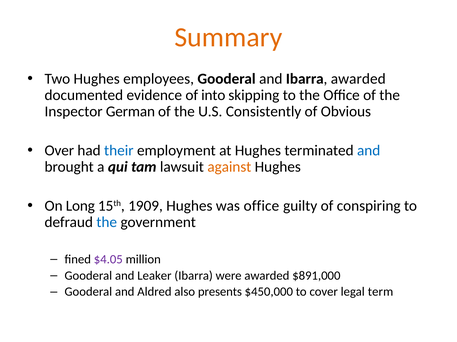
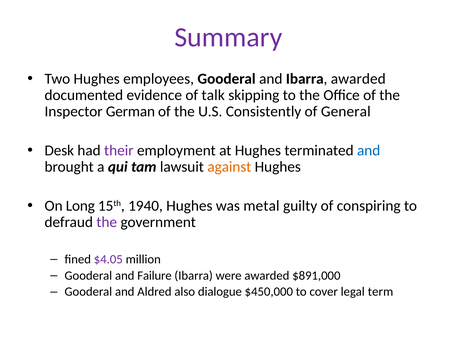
Summary colour: orange -> purple (228, 37)
into: into -> talk (213, 95)
Obvious: Obvious -> General (346, 112)
Over: Over -> Desk (59, 151)
their colour: blue -> purple (119, 151)
1909: 1909 -> 1940 (145, 206)
was office: office -> metal (261, 206)
the colour: blue -> purple (107, 223)
Leaker: Leaker -> Failure (154, 276)
presents: presents -> dialogue (220, 292)
